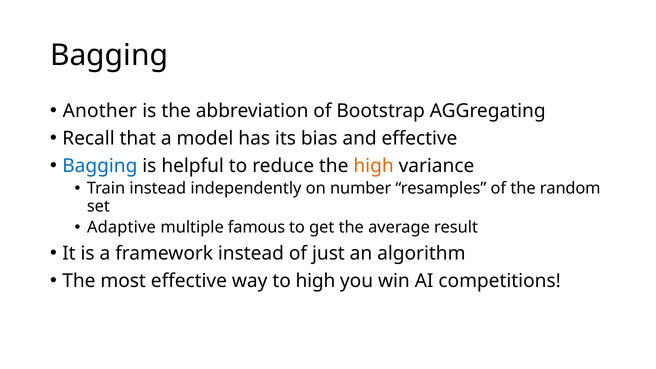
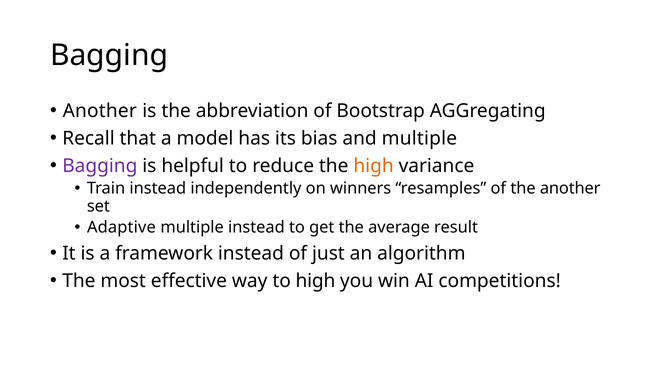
and effective: effective -> multiple (419, 138)
Bagging colour: blue -> purple (100, 166)
number: number -> winners (361, 189)
the random: random -> another (570, 189)
multiple famous: famous -> instead (256, 227)
